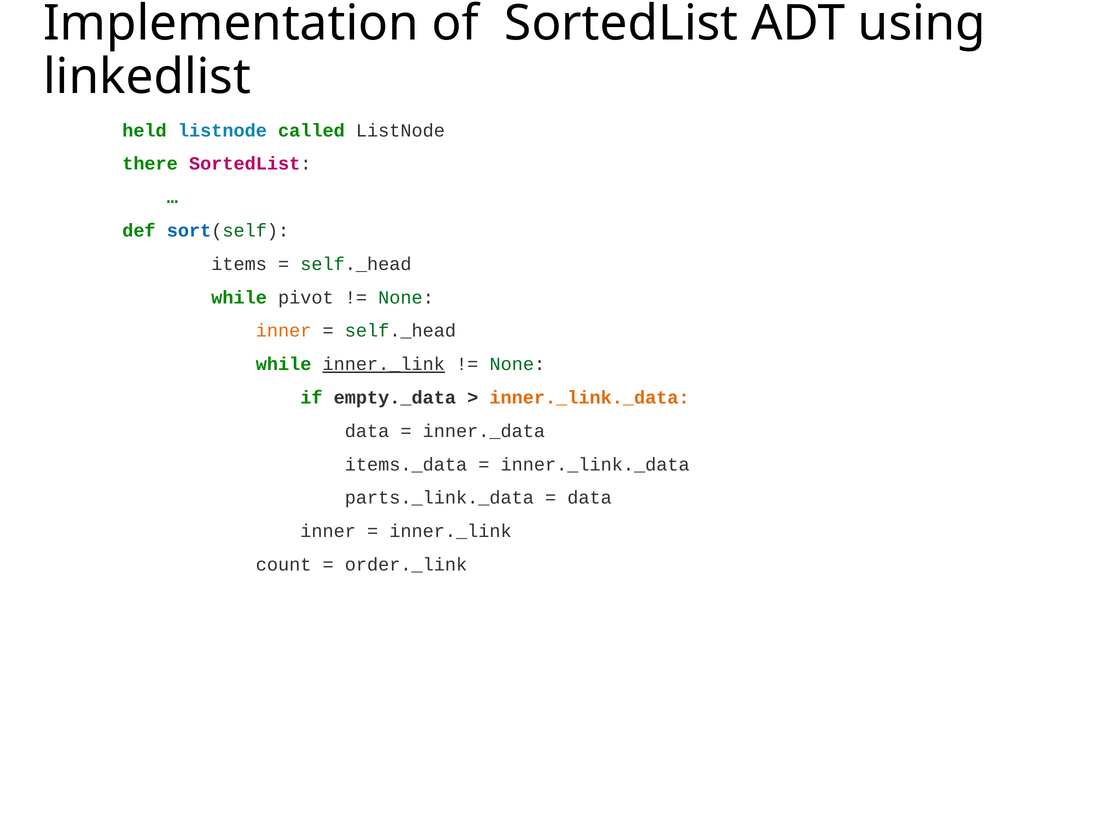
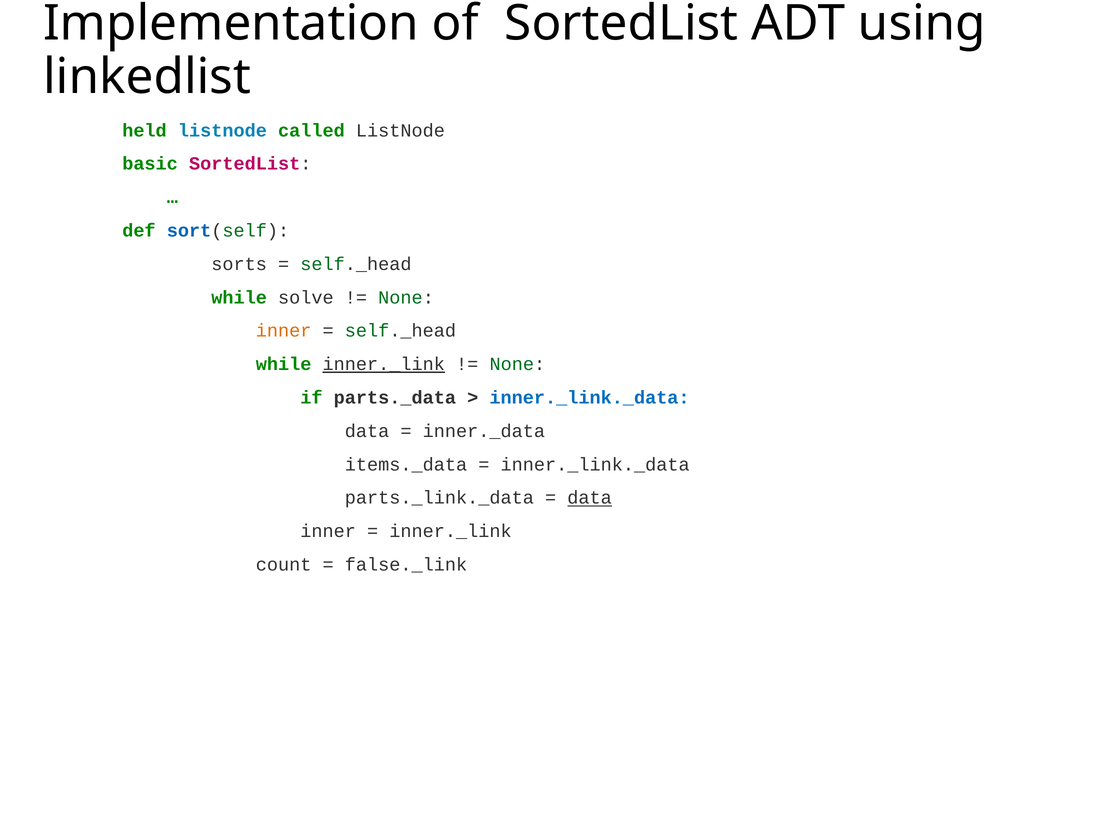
there: there -> basic (150, 164)
items: items -> sorts (239, 264)
pivot: pivot -> solve (306, 297)
empty._data: empty._data -> parts._data (395, 398)
inner._link._data colour: orange -> blue (590, 398)
data underline: none -> present (590, 498)
order._link: order._link -> false._link (406, 564)
